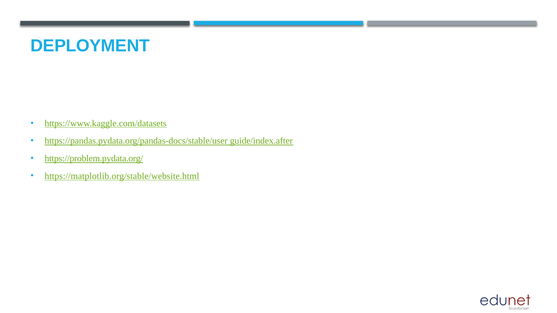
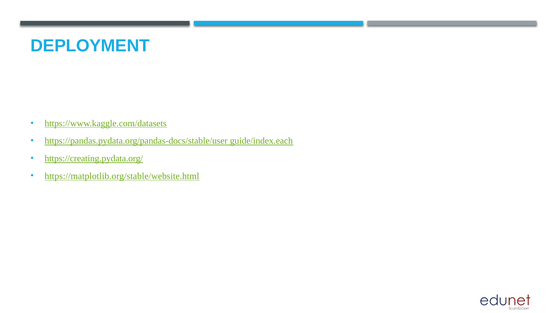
guide/index.after: guide/index.after -> guide/index.each (261, 141)
https://problem.pydata.org/: https://problem.pydata.org/ -> https://creating.pydata.org/ (94, 159)
